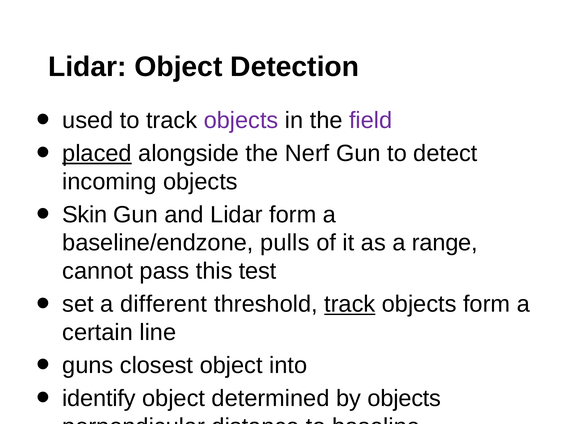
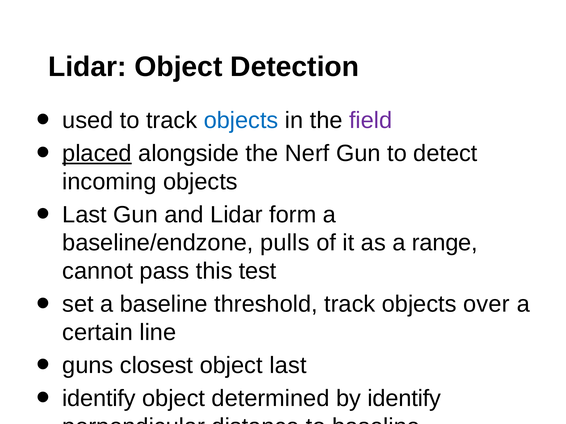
objects colour: purple -> blue (241, 121)
Skin: Skin -> Last (85, 215)
a different: different -> baseline (164, 304)
track underline: present -> none (350, 304)
objects form: form -> over (487, 304)
object into: into -> last (288, 366)
by objects: objects -> identify (404, 399)
